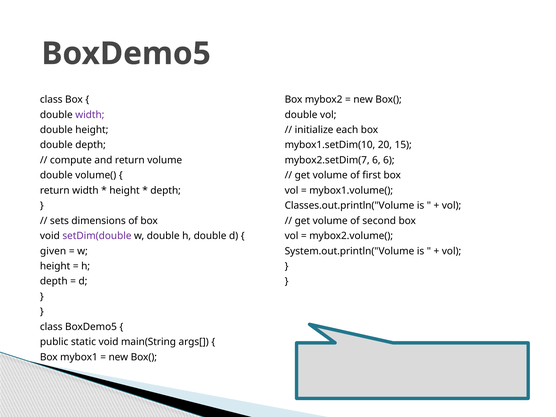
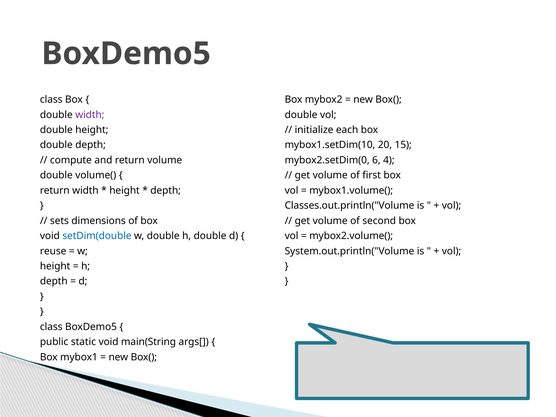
mybox2.setDim(7: mybox2.setDim(7 -> mybox2.setDim(0 (327, 160)
6 6: 6 -> 4 (389, 160)
setDim(double colour: purple -> blue (97, 236)
given: given -> reuse (53, 251)
